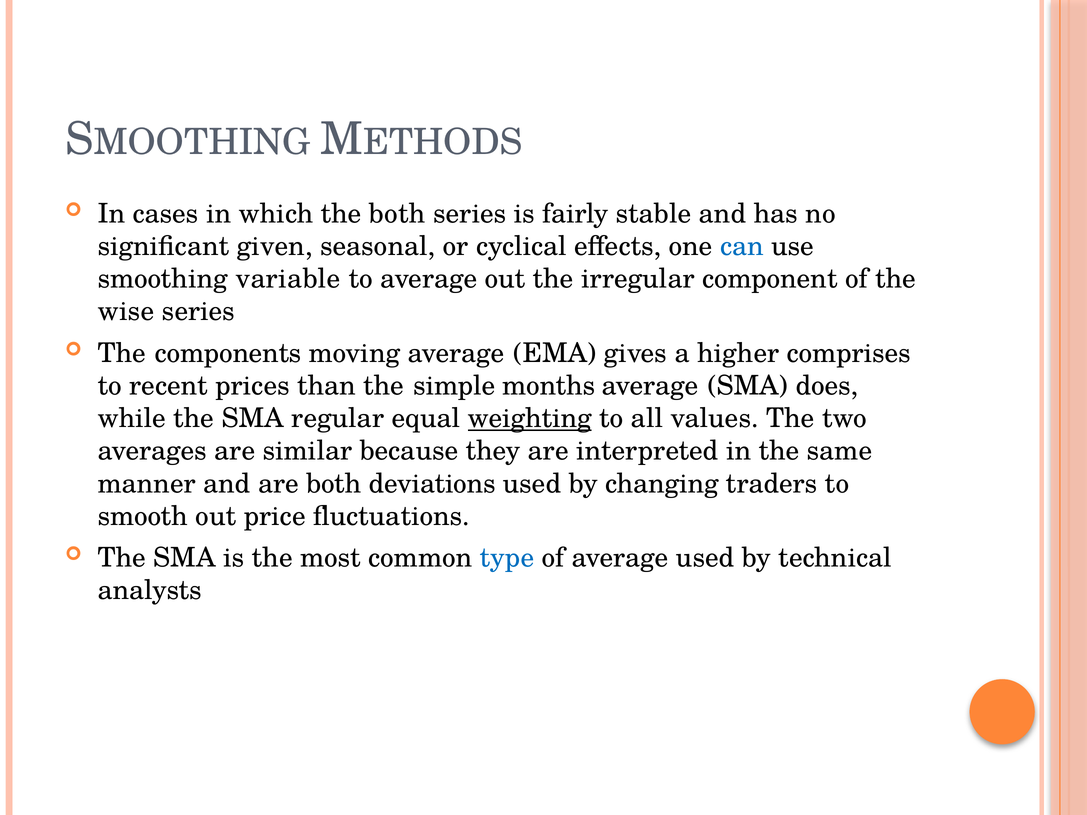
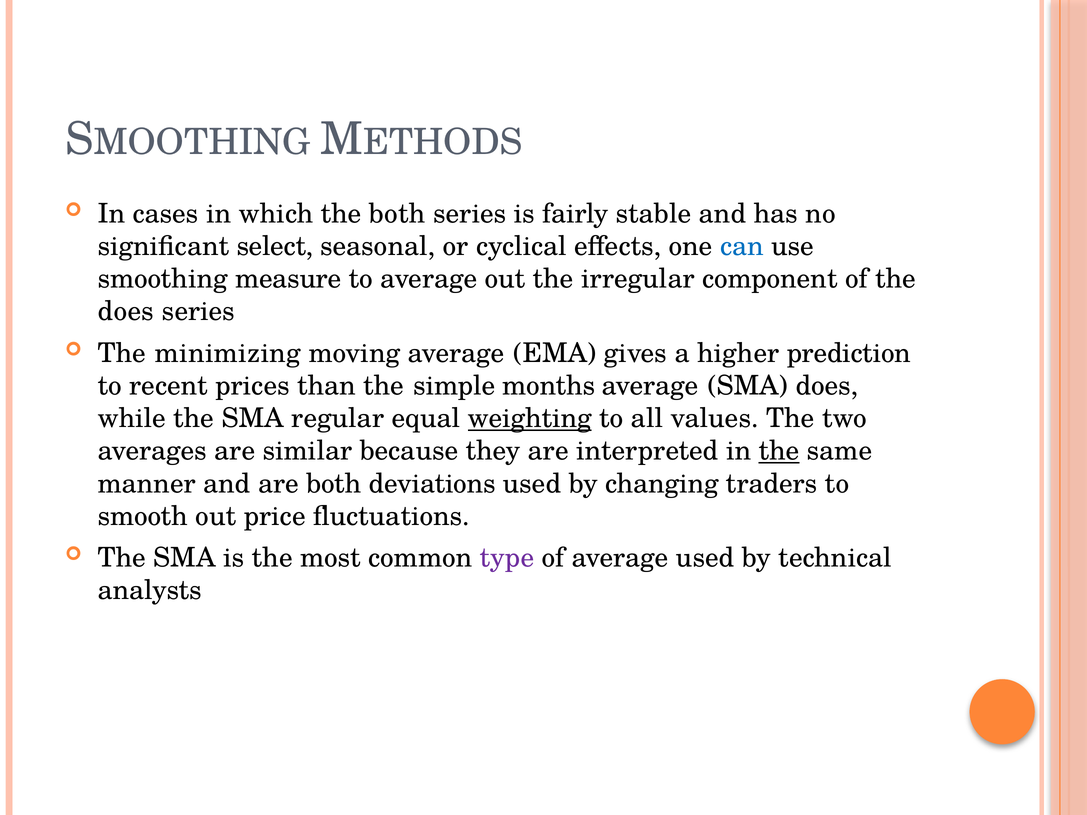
given: given -> select (275, 246)
variable: variable -> measure (288, 279)
wise: wise -> does (126, 312)
components: components -> minimizing (228, 353)
comprises: comprises -> prediction (849, 353)
the underline: none -> present (779, 451)
type colour: blue -> purple (507, 558)
